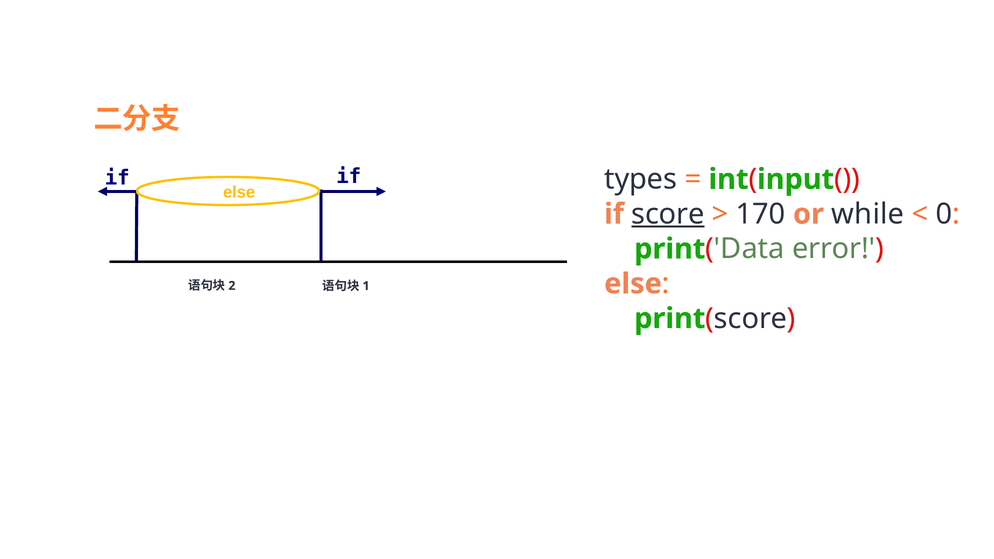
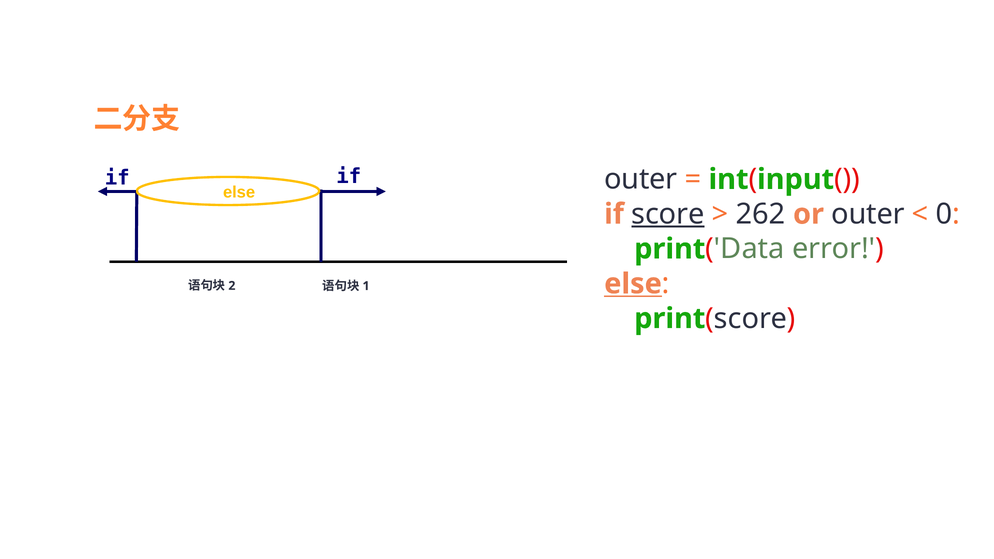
types: types -> outer (641, 179)
170: 170 -> 262 (761, 214)
or while: while -> outer (868, 214)
else underline: none -> present (633, 284)
